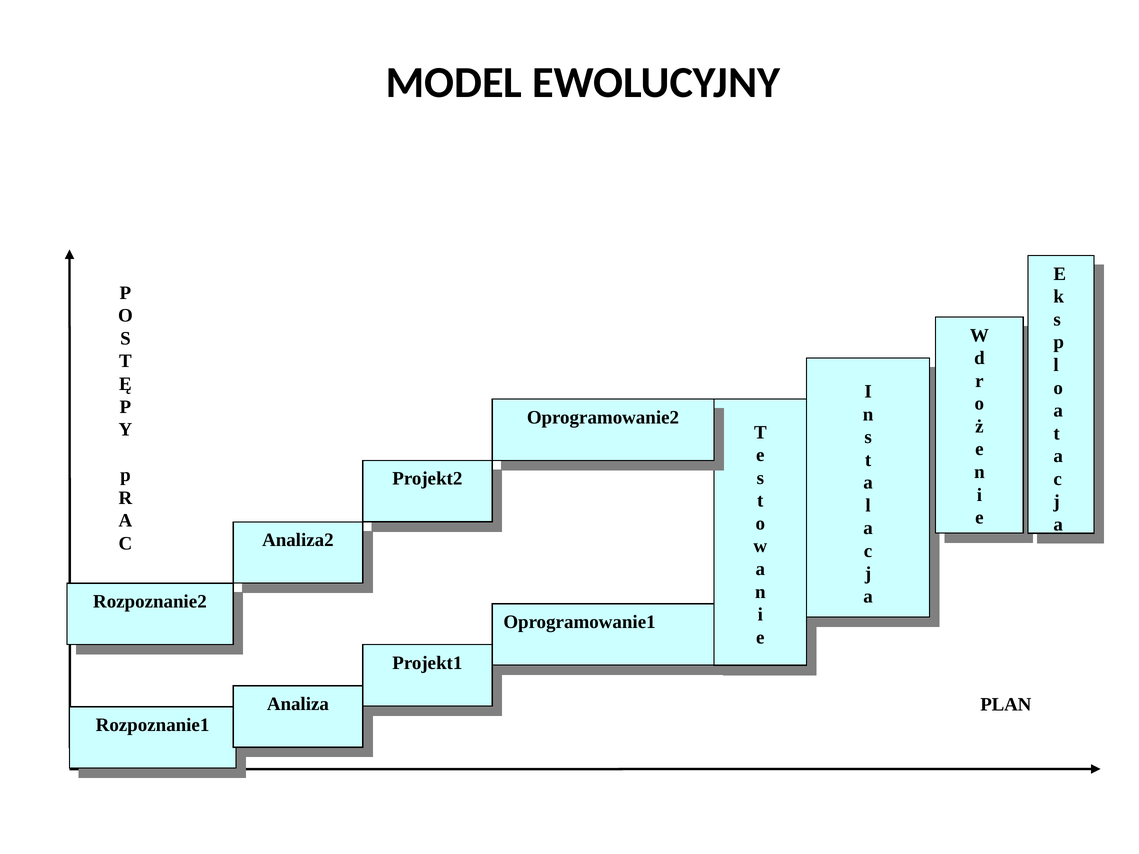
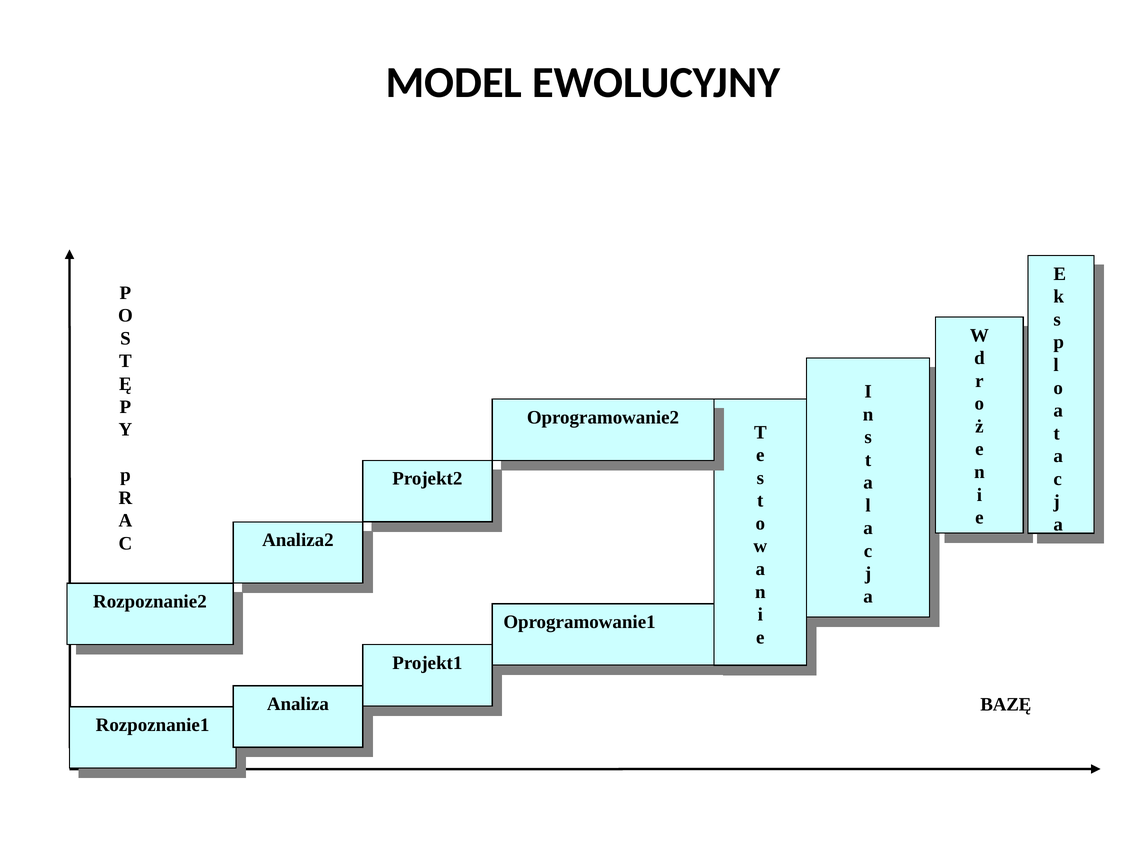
PLAN: PLAN -> BAZĘ (1006, 704)
